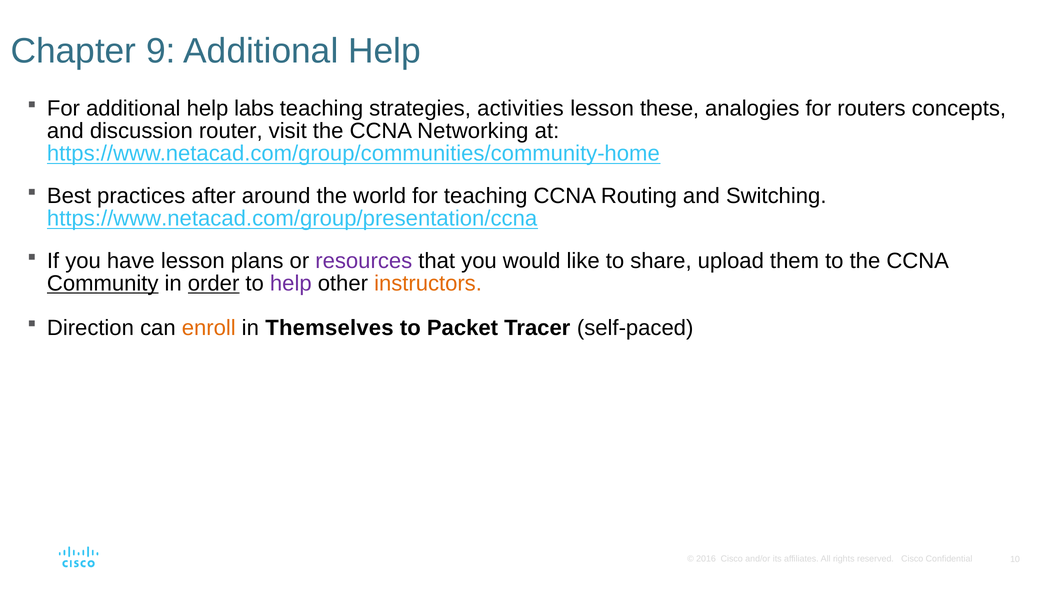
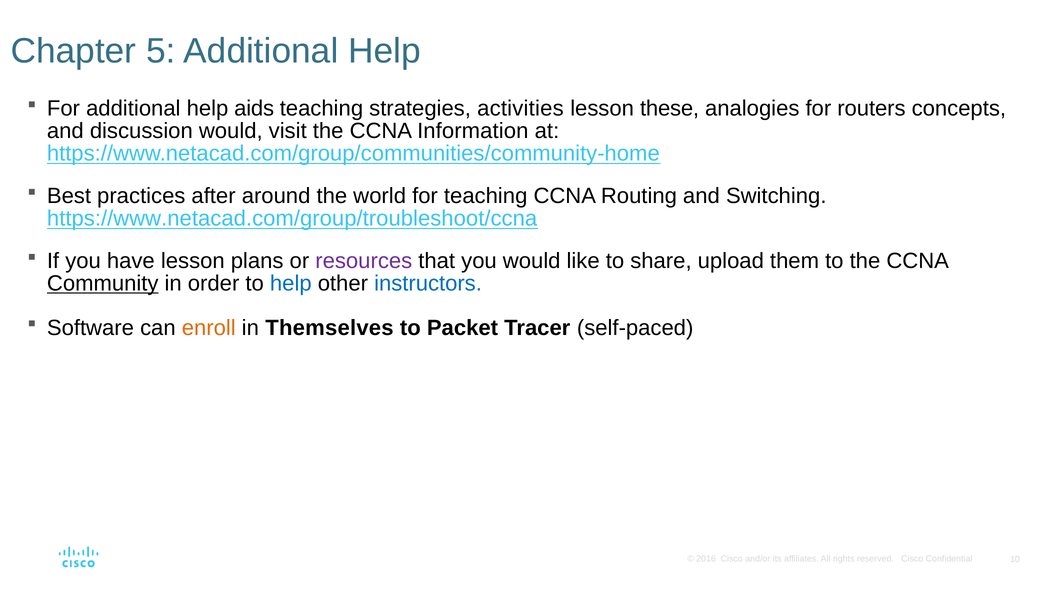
9: 9 -> 5 (161, 51)
labs: labs -> aids (254, 109)
discussion router: router -> would (231, 131)
Networking: Networking -> Information (473, 131)
https://www.netacad.com/group/presentation/ccna: https://www.netacad.com/group/presentation/ccna -> https://www.netacad.com/group/troubleshoot/ccna (292, 219)
order underline: present -> none (214, 284)
help colour: purple -> blue (291, 284)
instructors colour: orange -> blue (428, 284)
Direction: Direction -> Software (90, 328)
